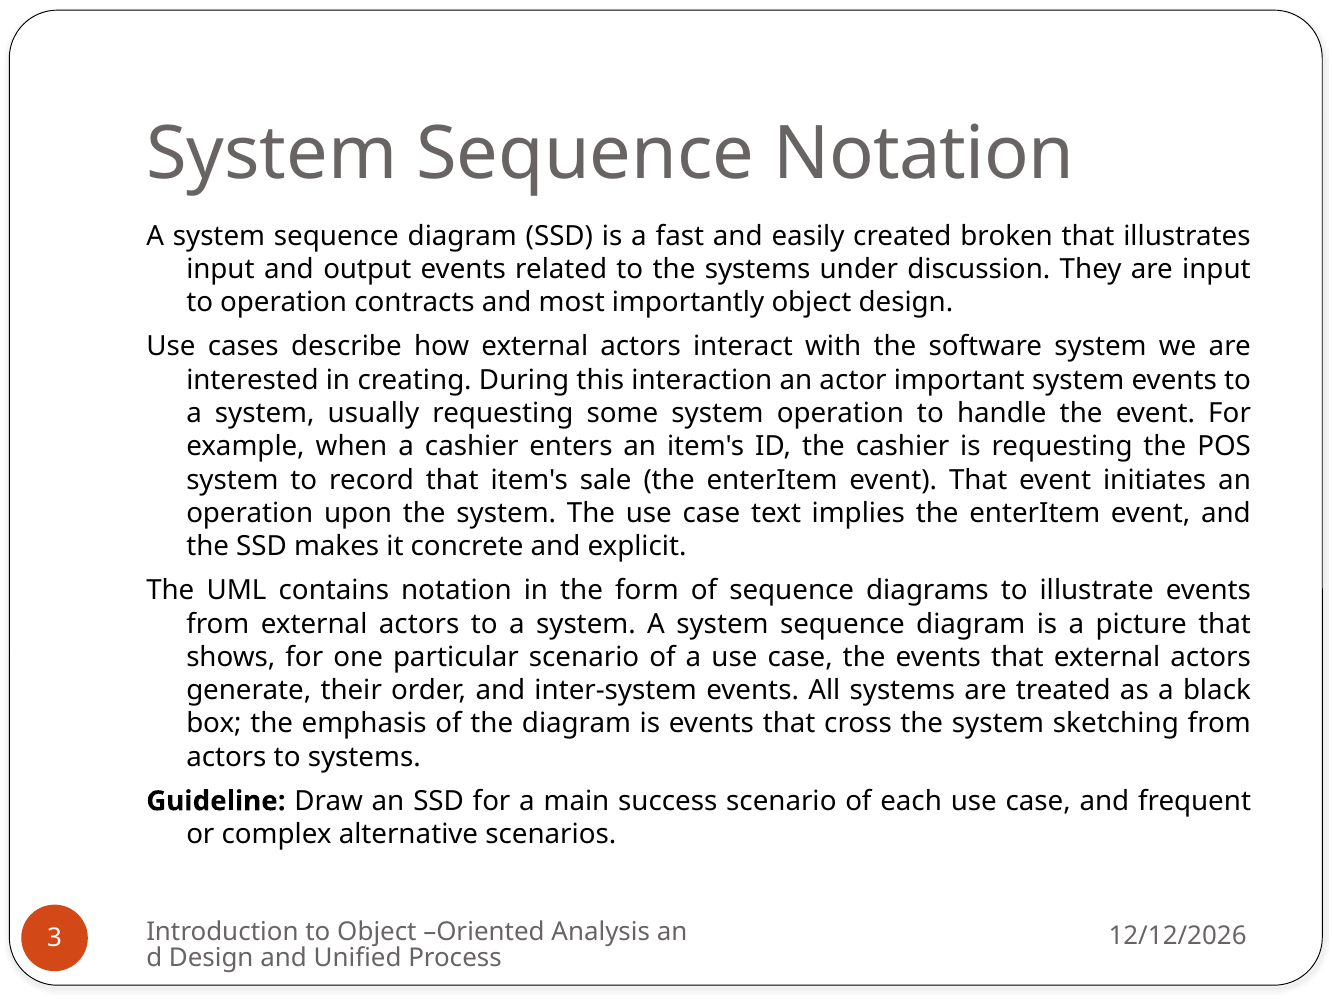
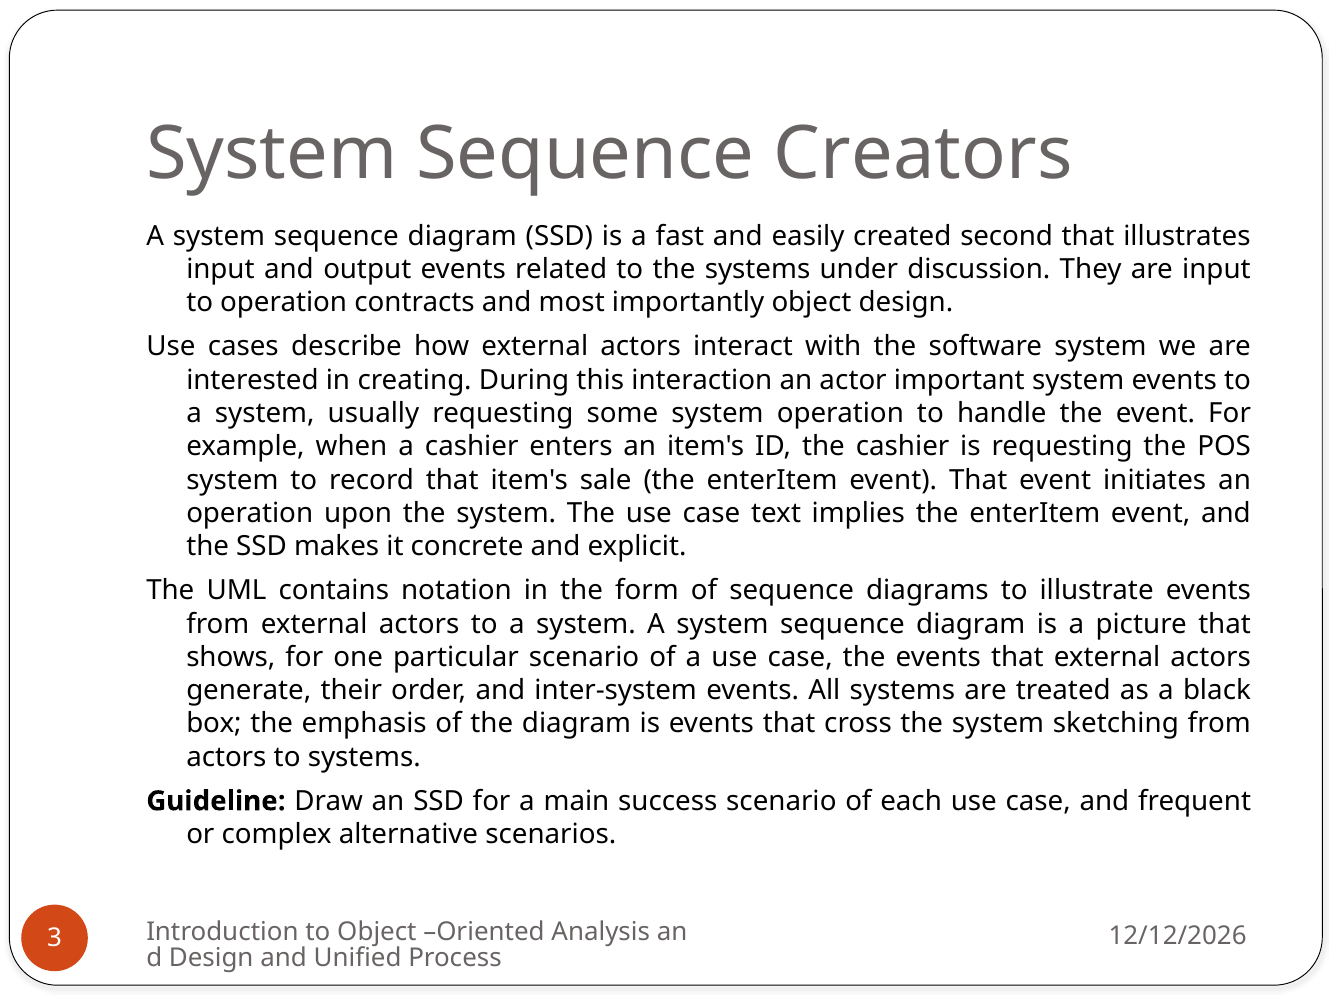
Sequence Notation: Notation -> Creators (923, 154)
broken: broken -> second (1007, 236)
